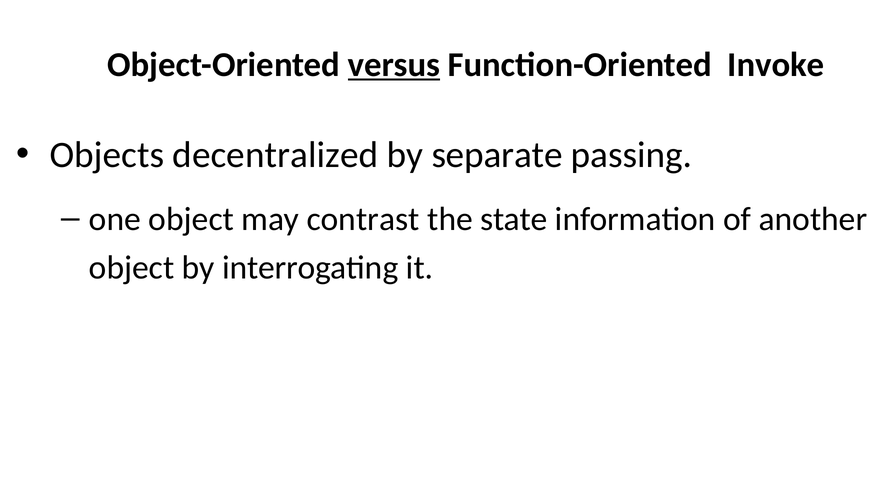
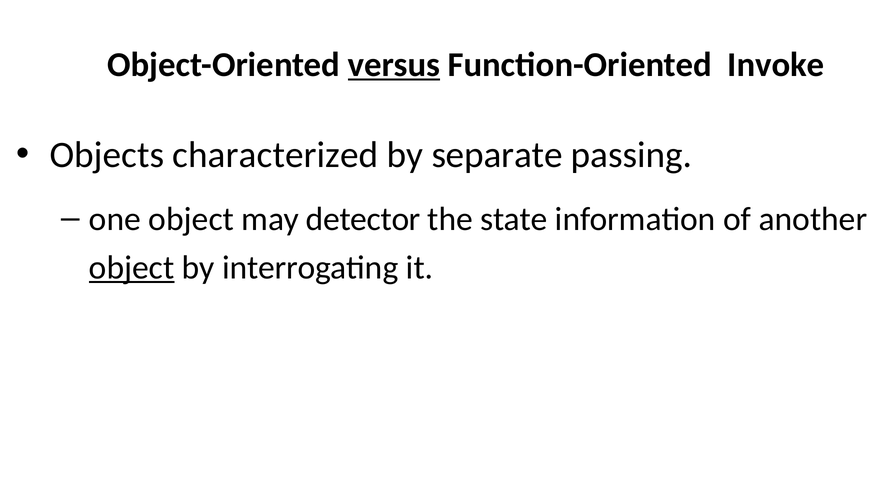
decentralized: decentralized -> characterized (275, 155)
contrast: contrast -> detector (363, 219)
object underline: none -> present (132, 268)
